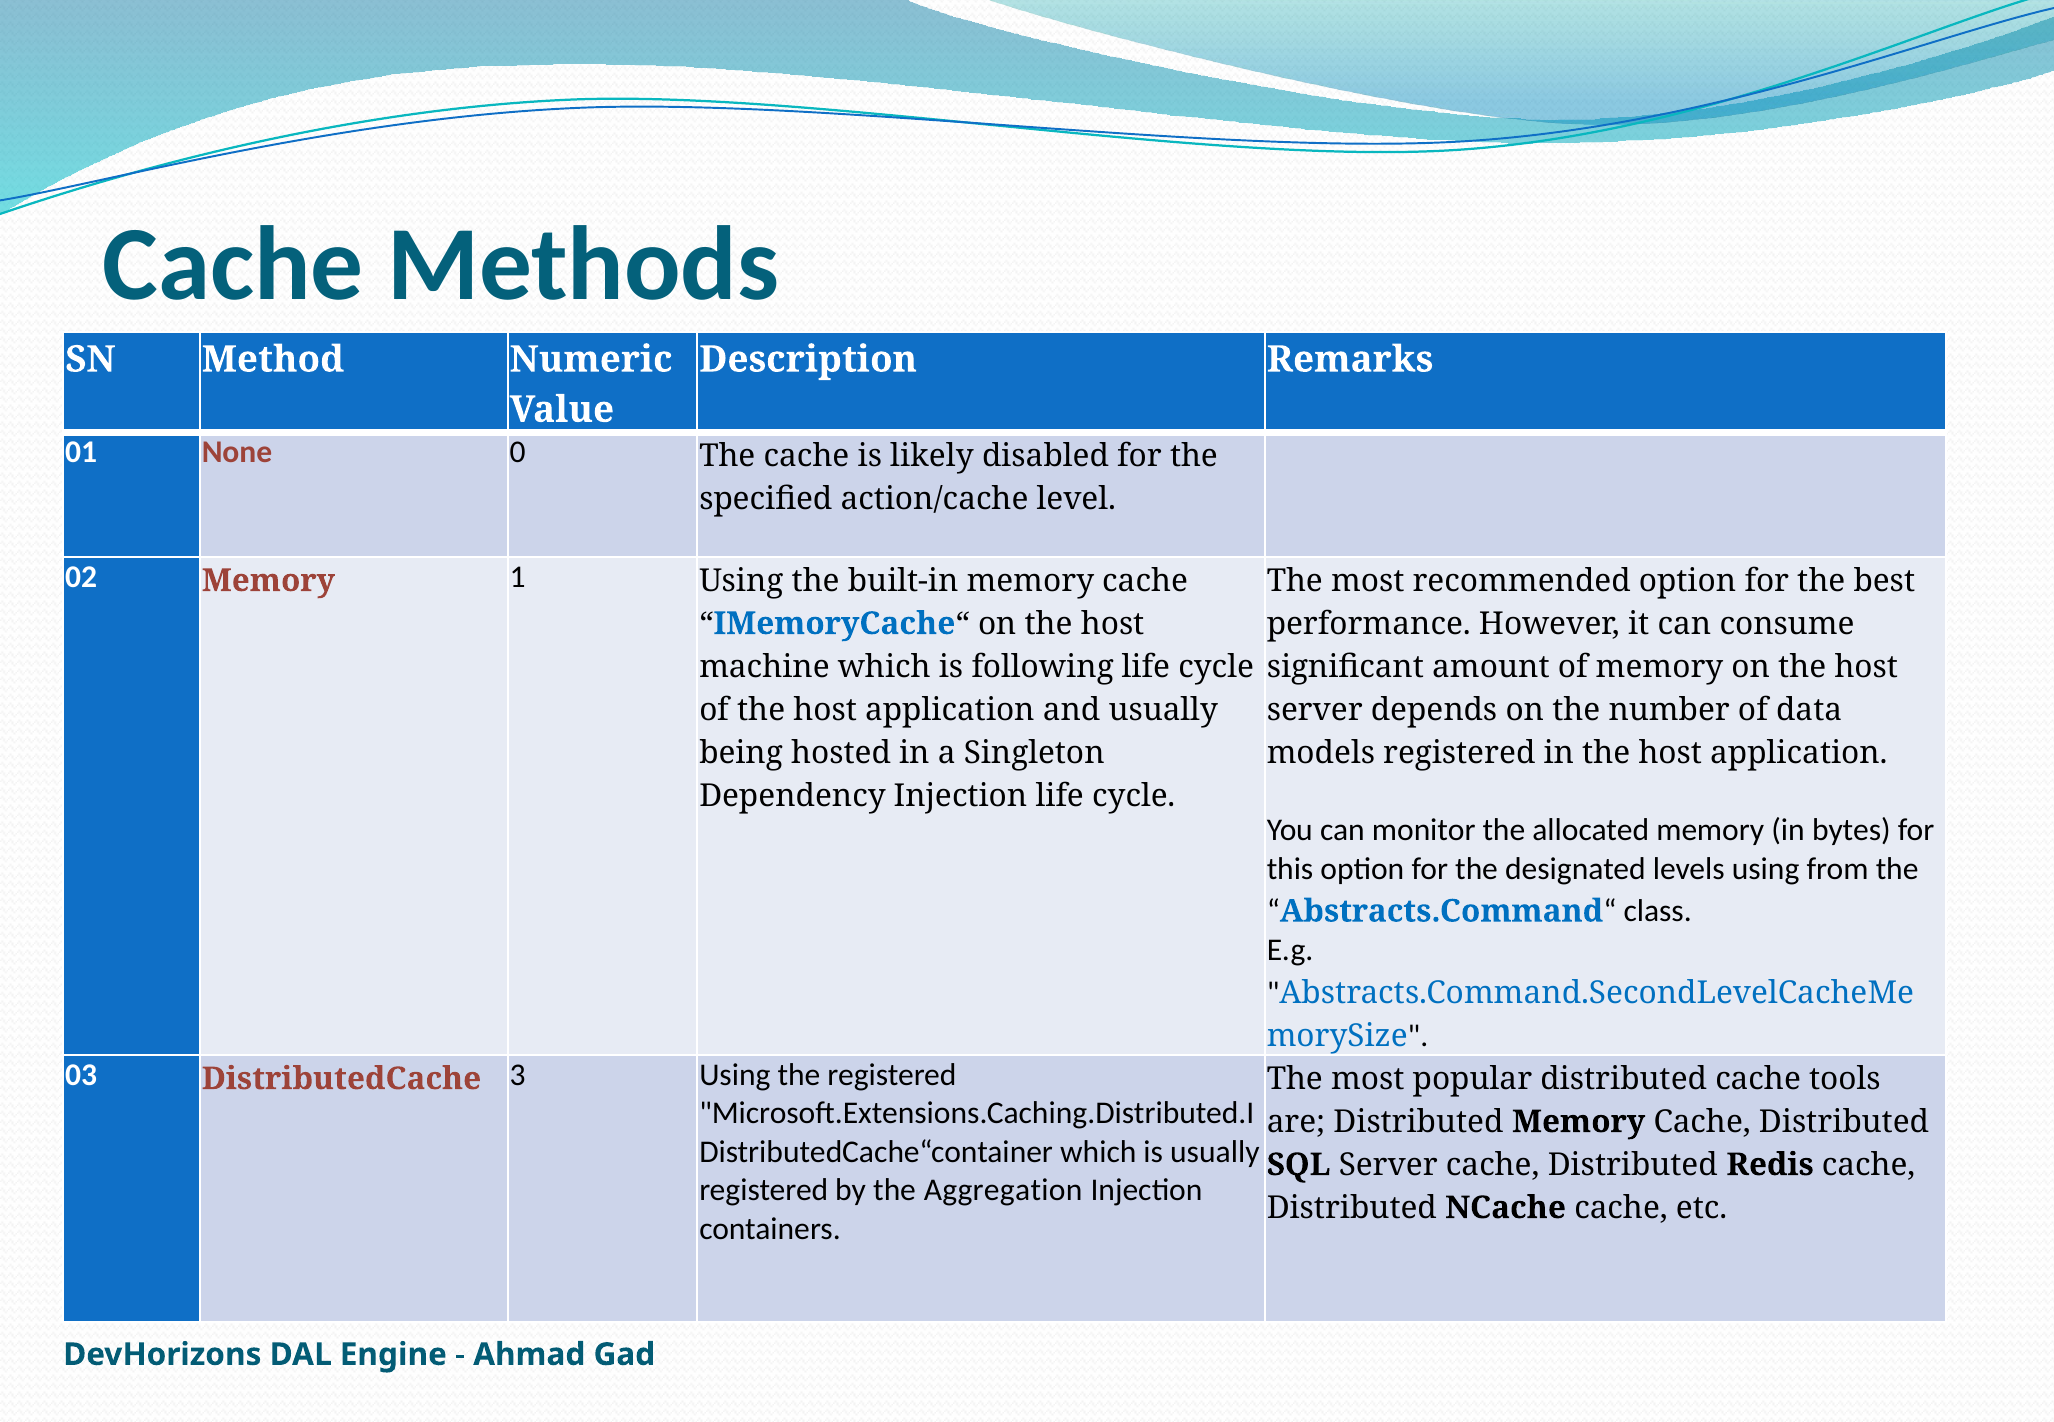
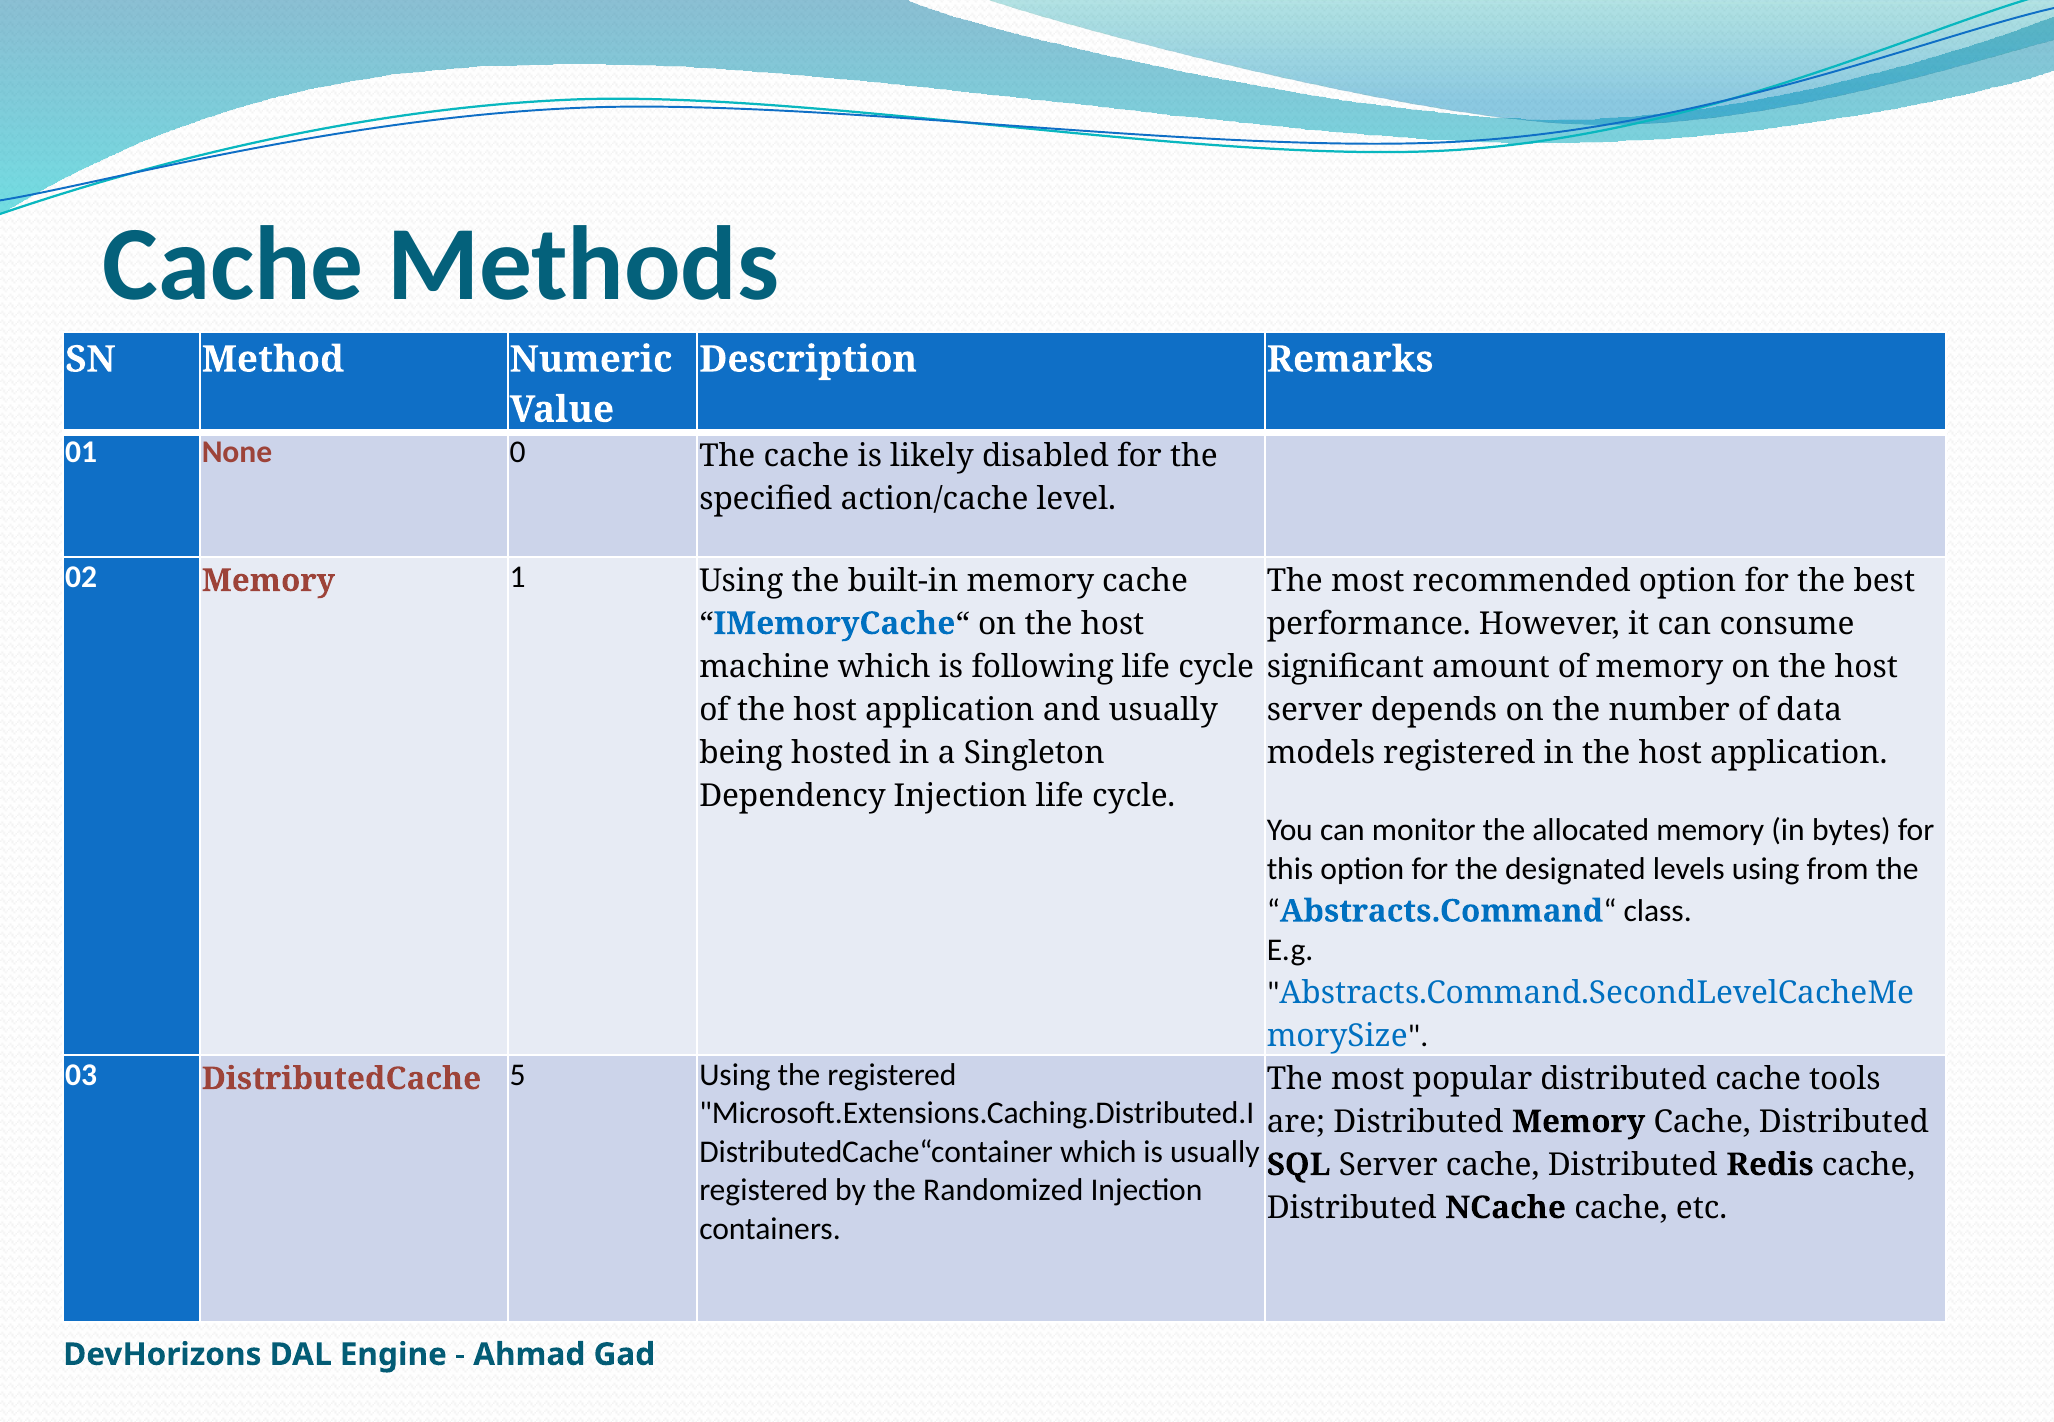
3: 3 -> 5 (518, 1075)
Aggregation: Aggregation -> Randomized (1003, 1190)
